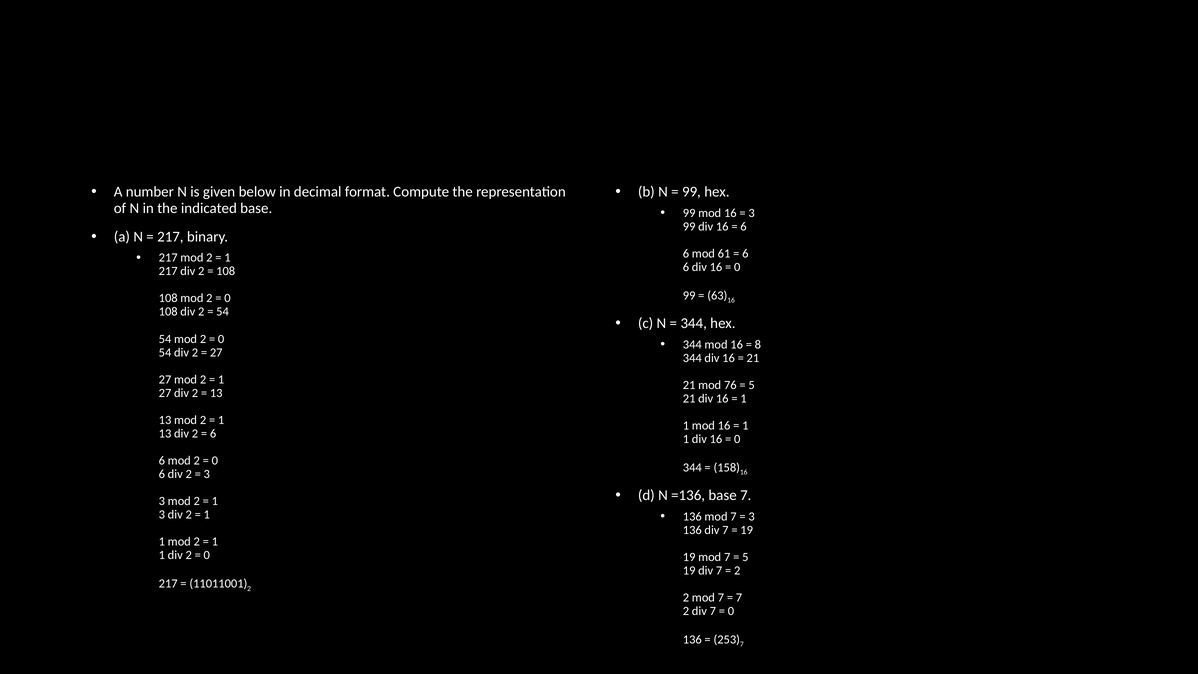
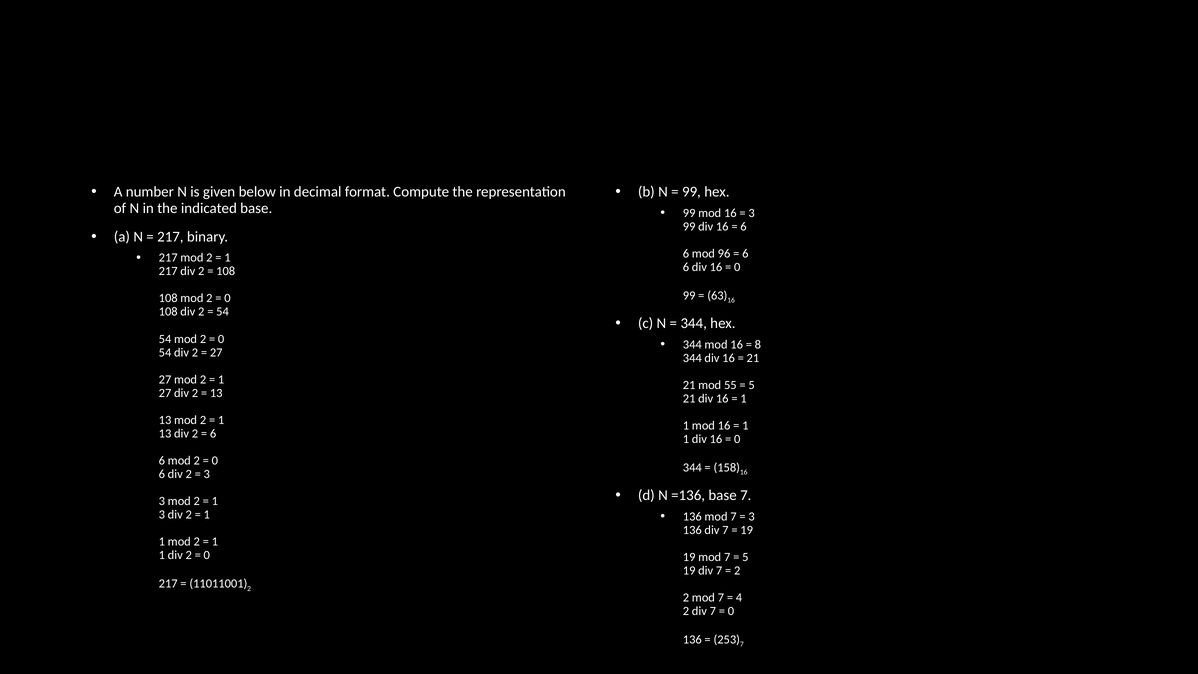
61: 61 -> 96 (724, 253)
76: 76 -> 55 (730, 385)
7: 7 -> 4 (739, 597)
